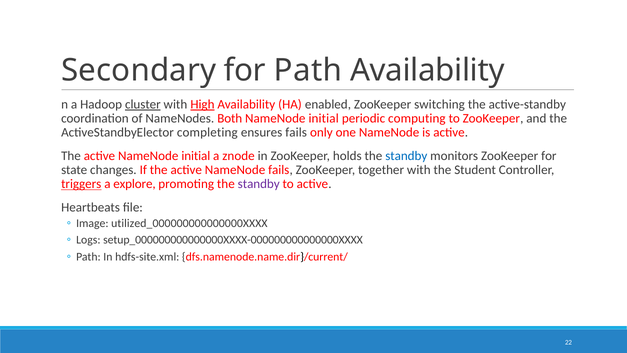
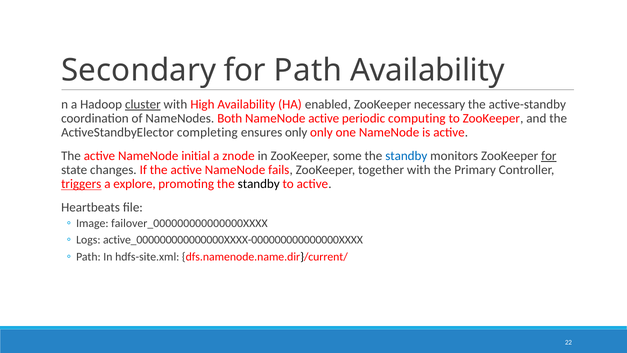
High underline: present -> none (202, 104)
switching: switching -> necessary (440, 104)
initial: initial -> active (324, 118)
ensures fails: fails -> only (296, 132)
holds: holds -> some (347, 156)
for underline: none -> present (549, 156)
Student: Student -> Primary (475, 170)
standby colour: purple -> black (259, 184)
utilized_000000000000000XXXX: utilized_000000000000000XXXX -> failover_000000000000000XXXX (189, 223)
setup_000000000000000XXXX-000000000000000XXXX: setup_000000000000000XXXX-000000000000000XXXX -> active_000000000000000XXXX-000000000000000XXXX (233, 240)
